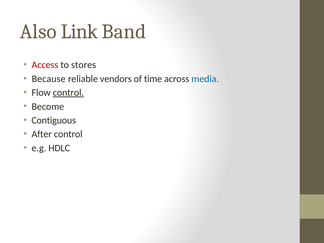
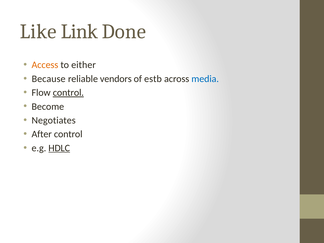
Also: Also -> Like (38, 31)
Band: Band -> Done (124, 31)
Access colour: red -> orange (45, 65)
stores: stores -> either (84, 65)
time: time -> estb (153, 79)
Contiguous: Contiguous -> Negotiates (54, 120)
HDLC underline: none -> present (59, 148)
